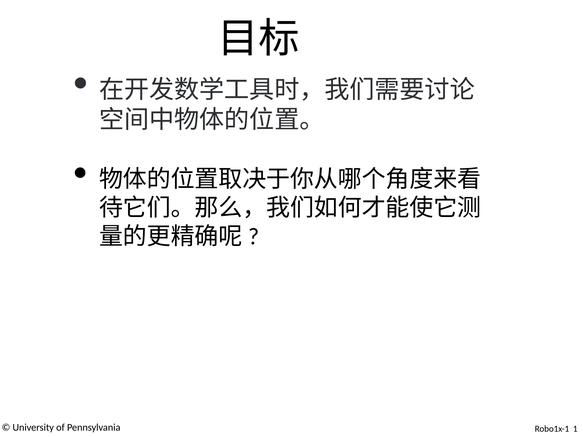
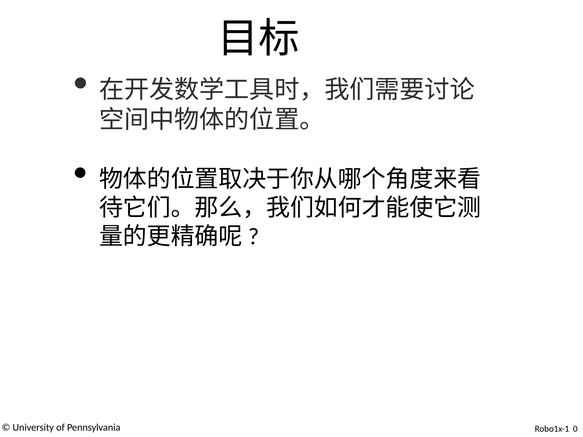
1: 1 -> 0 (575, 429)
